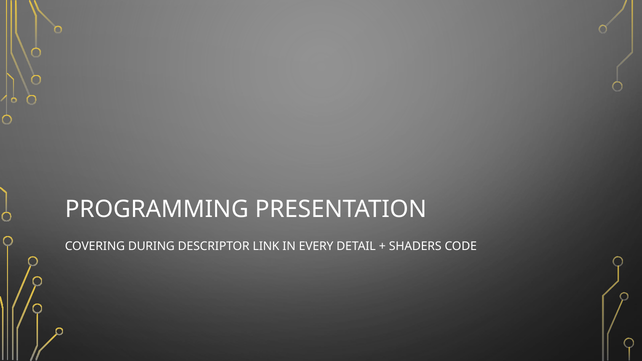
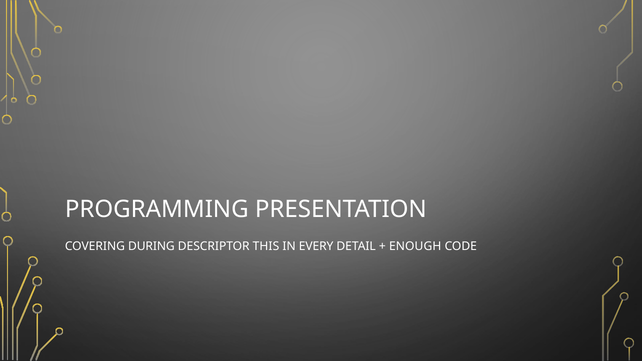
LINK: LINK -> THIS (266, 246)
SHADERS: SHADERS -> ENOUGH (415, 246)
